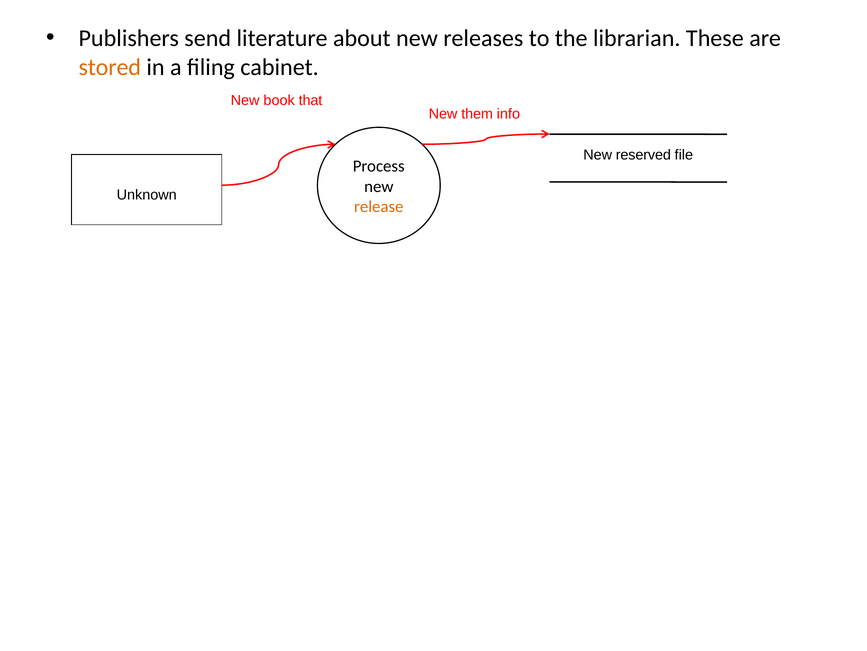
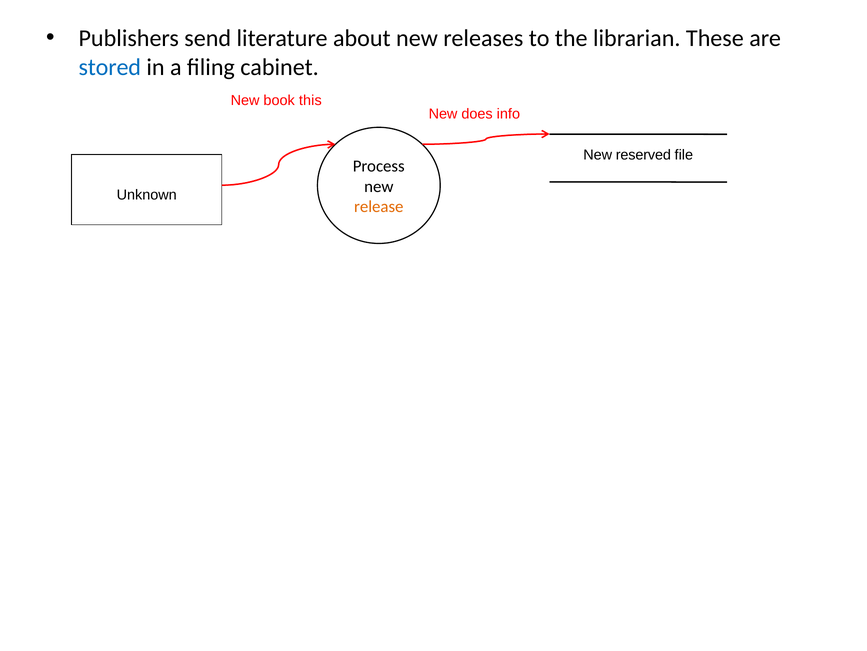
stored colour: orange -> blue (110, 67)
that: that -> this (310, 100)
them: them -> does (477, 114)
